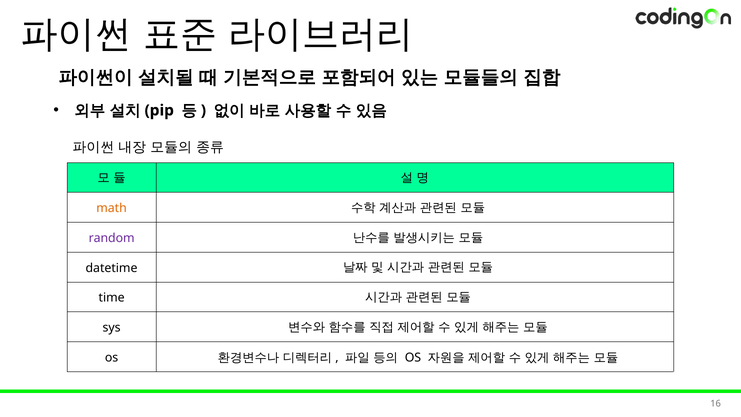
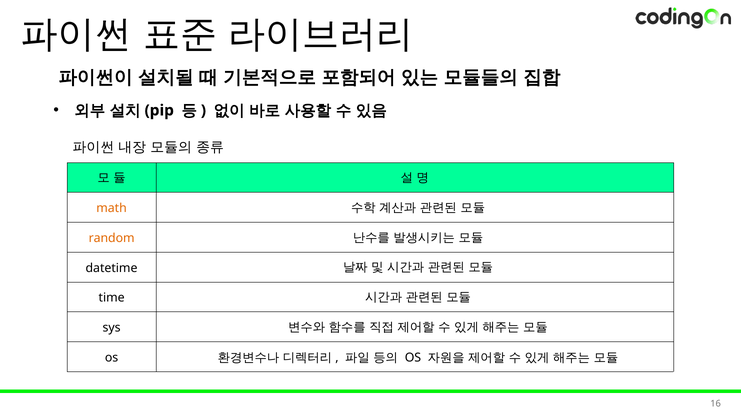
random colour: purple -> orange (112, 238)
